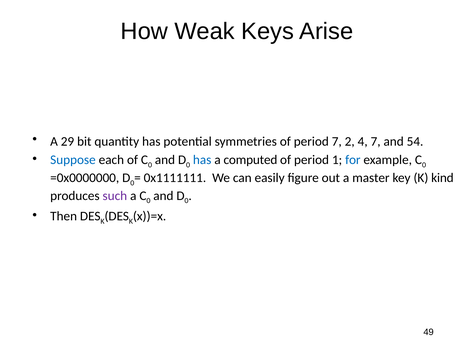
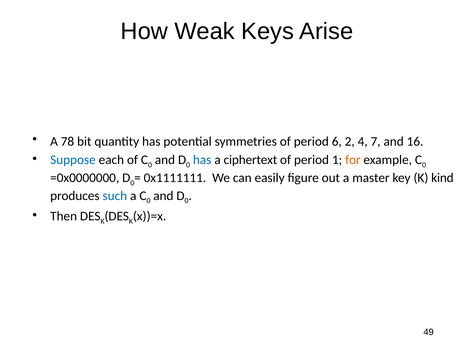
29: 29 -> 78 (67, 142)
period 7: 7 -> 6 (337, 142)
54: 54 -> 16 (415, 142)
computed: computed -> ciphertext (250, 160)
for colour: blue -> orange (353, 160)
such colour: purple -> blue (115, 196)
